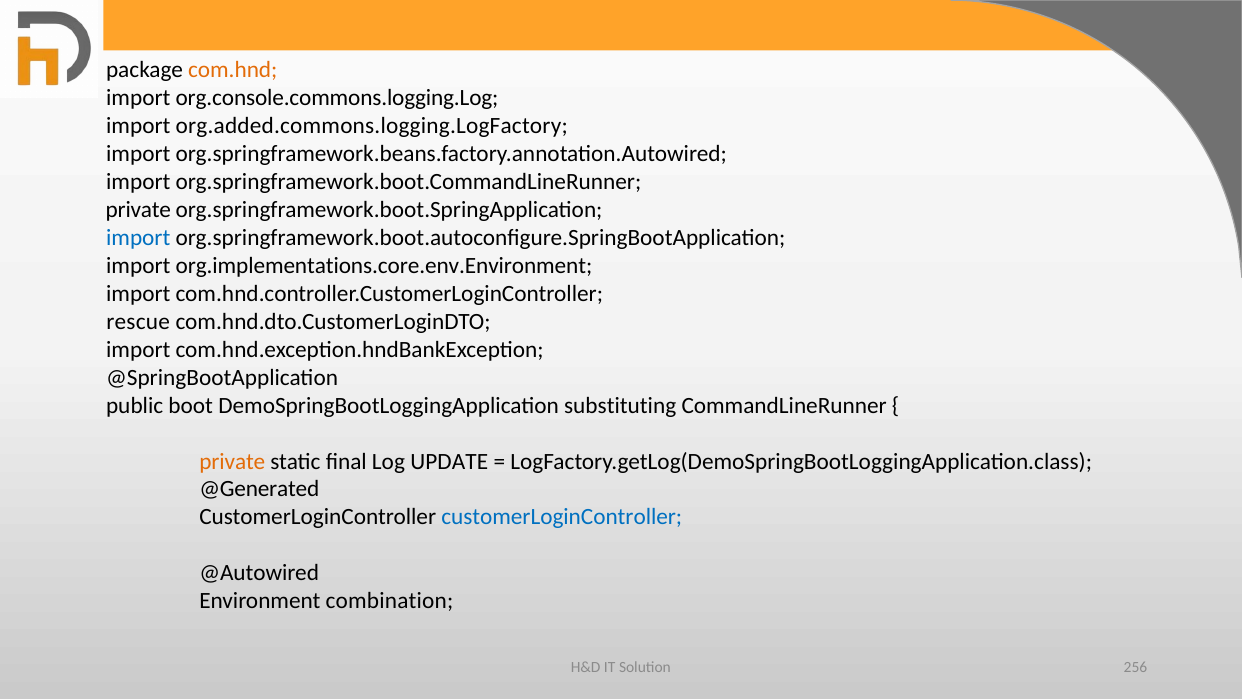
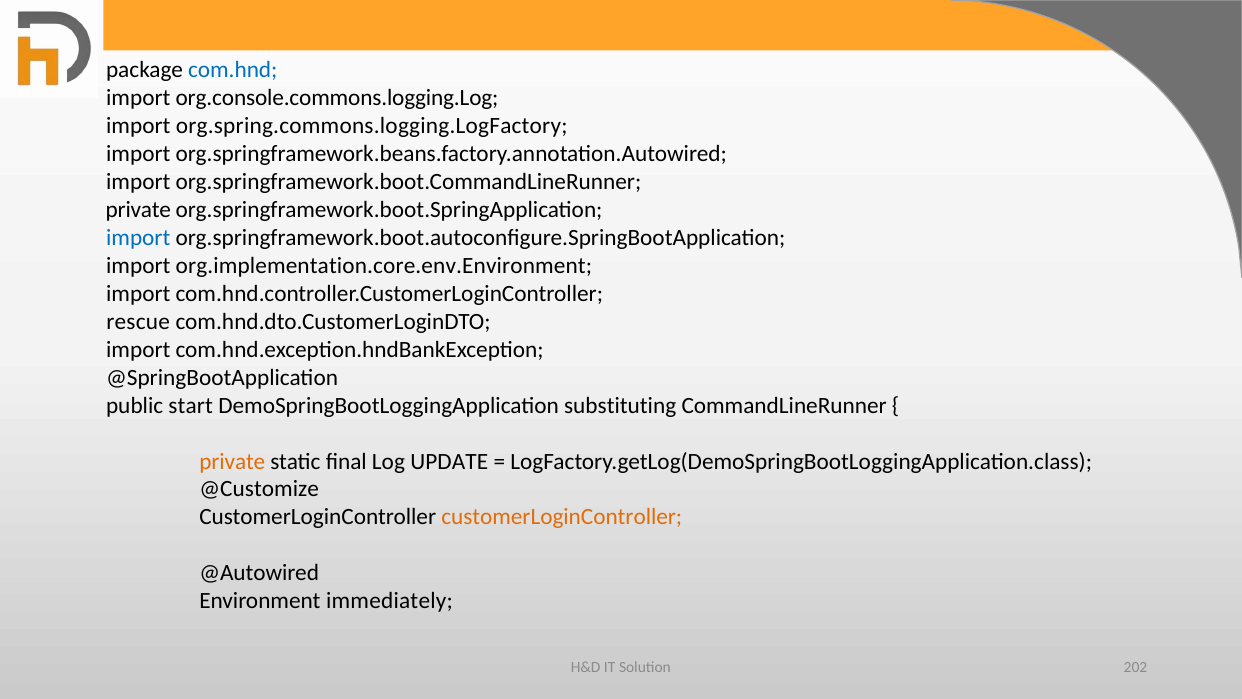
com.hnd colour: orange -> blue (233, 70)
org.added.commons.logging.LogFactory: org.added.commons.logging.LogFactory -> org.spring.commons.logging.LogFactory (372, 126)
org.implementations.core.env.Environment: org.implementations.core.env.Environment -> org.implementation.core.env.Environment (384, 265)
boot: boot -> start (191, 405)
@Generated: @Generated -> @Customize (259, 489)
customerLoginController colour: blue -> orange (562, 517)
combination: combination -> immediately (389, 601)
256: 256 -> 202 (1135, 667)
